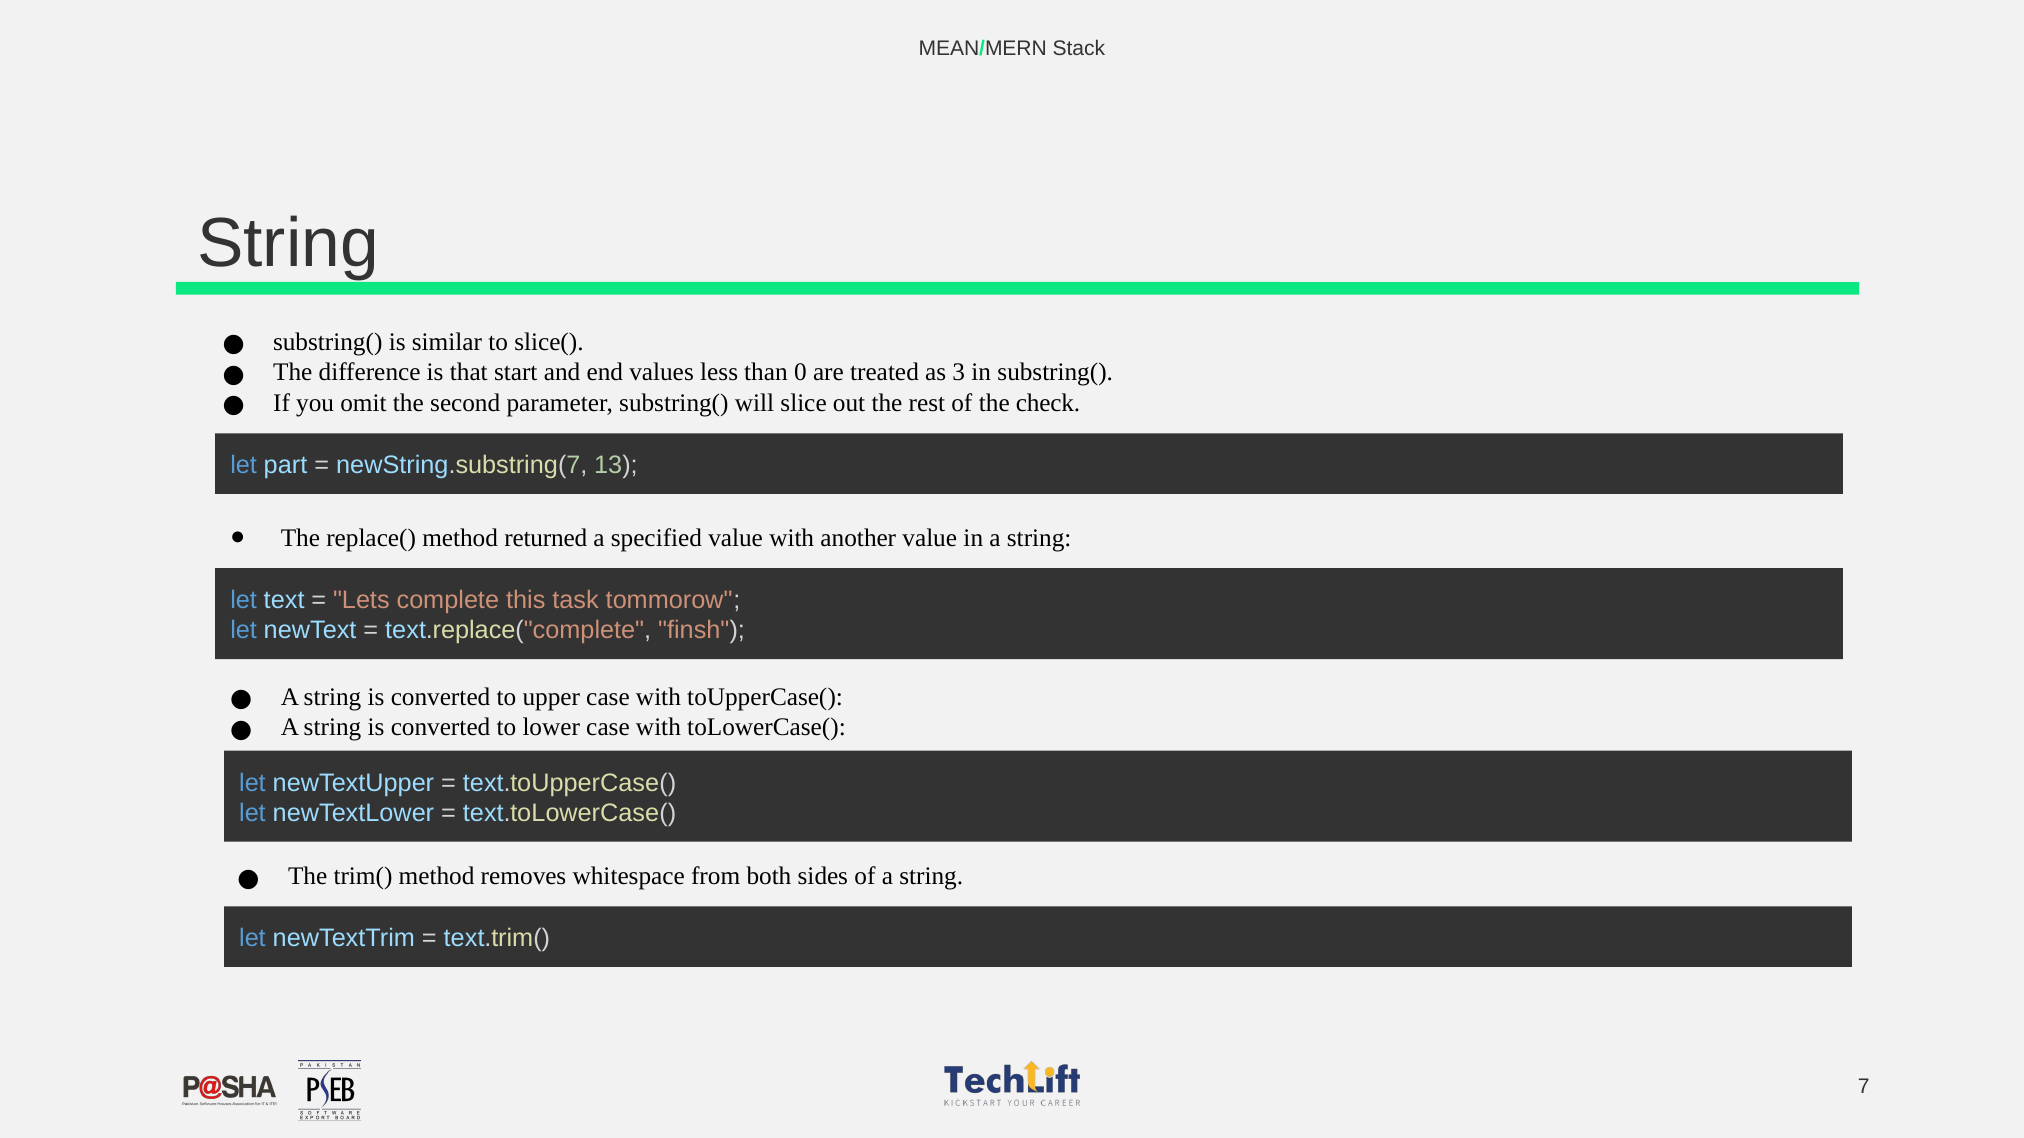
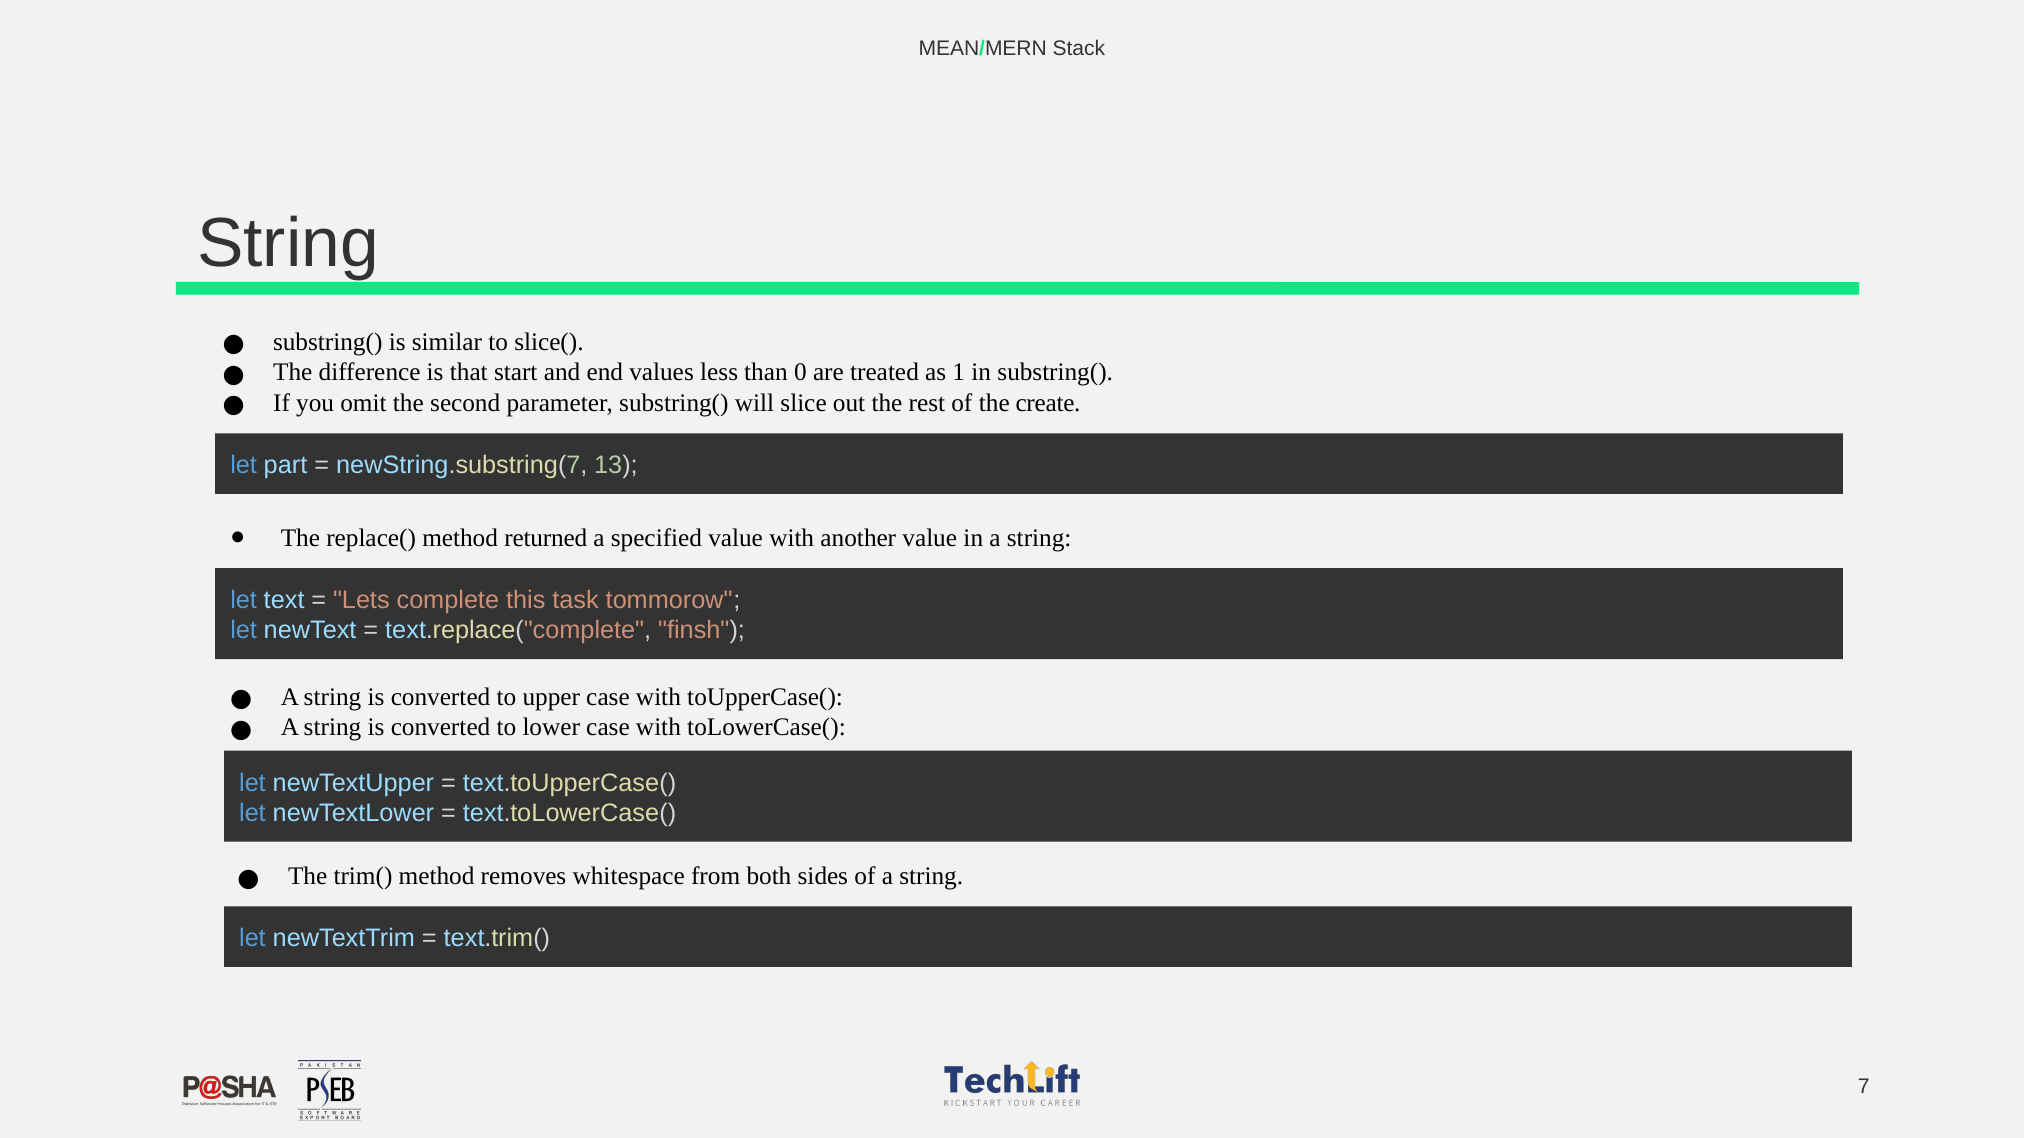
3: 3 -> 1 (959, 373)
check: check -> create (1048, 403)
